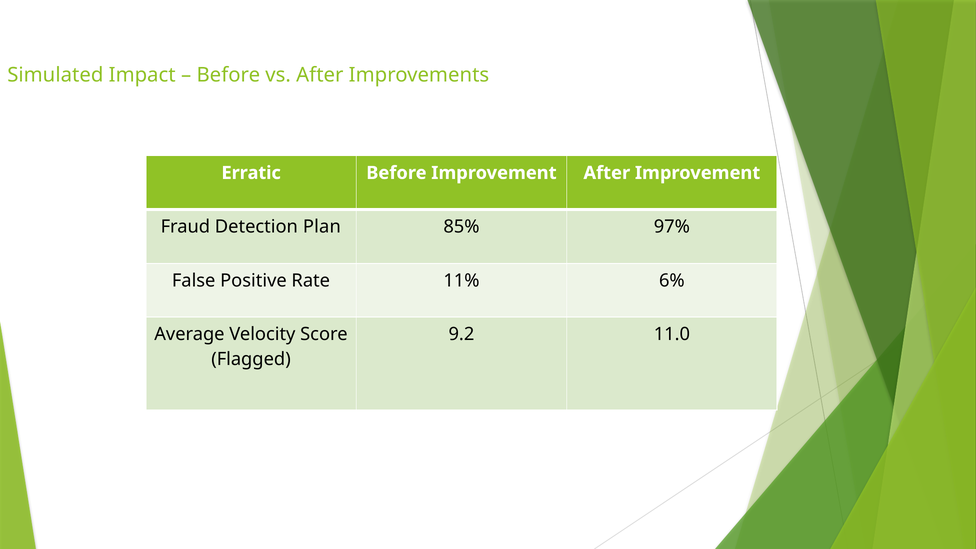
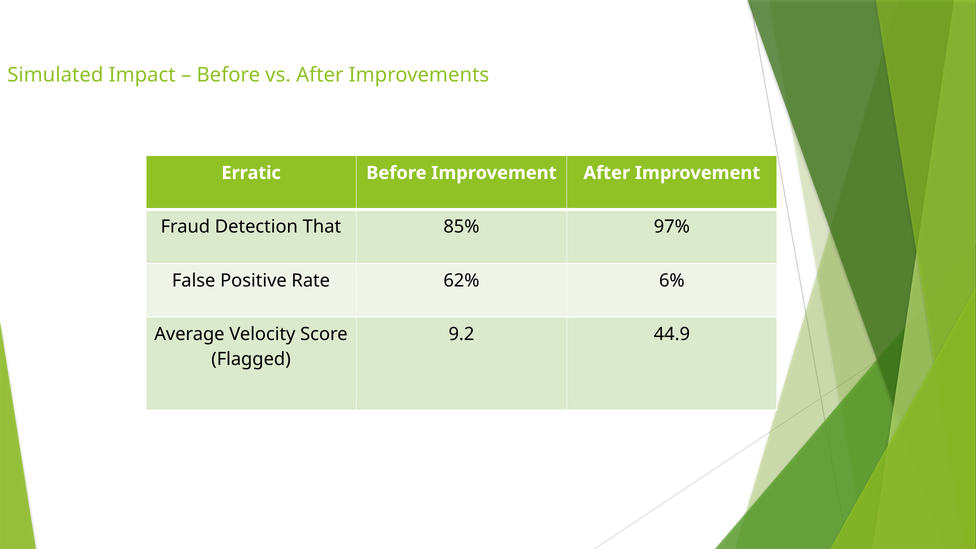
Plan: Plan -> That (322, 227)
11%: 11% -> 62% (461, 280)
11.0: 11.0 -> 44.9 (672, 334)
